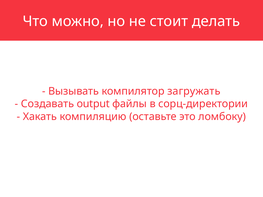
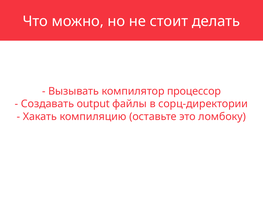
загружать: загружать -> процессор (194, 91)
